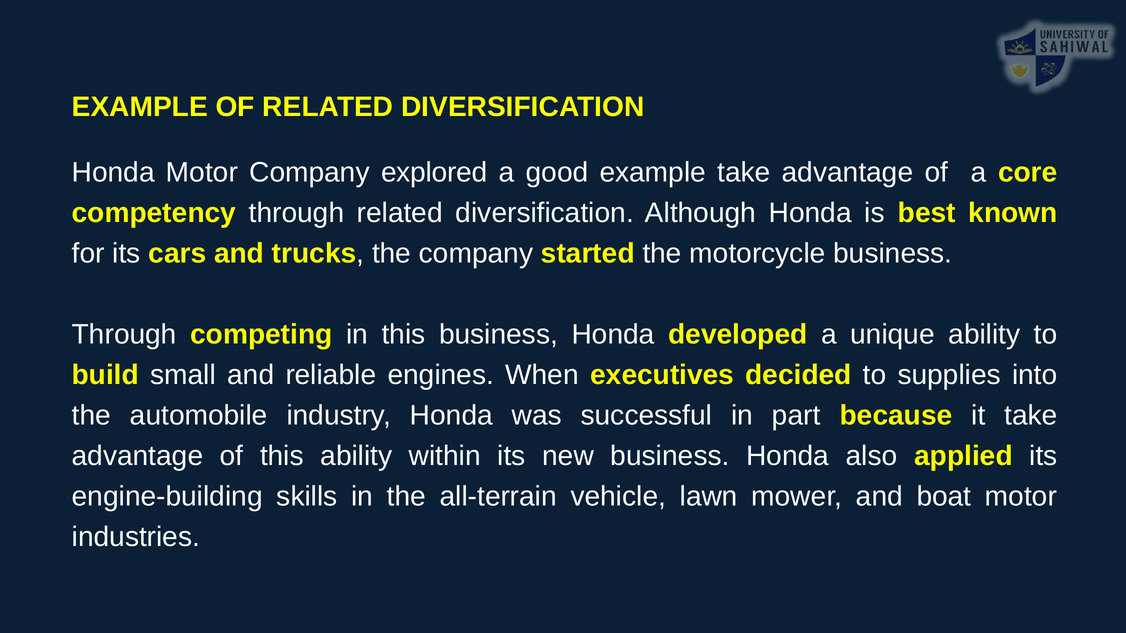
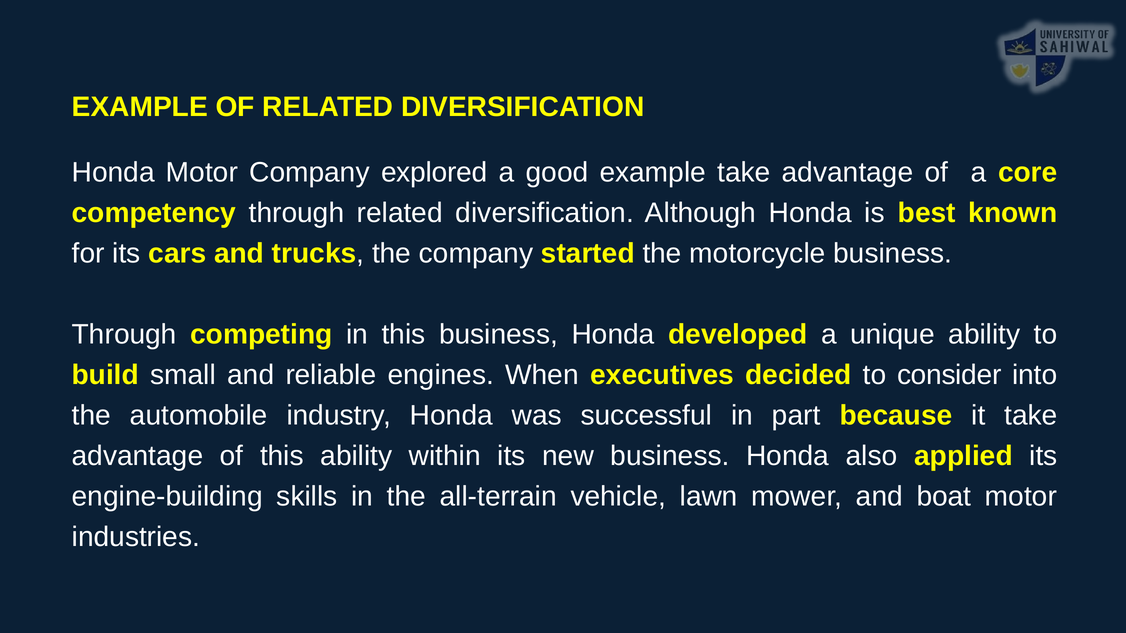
supplies: supplies -> consider (949, 375)
